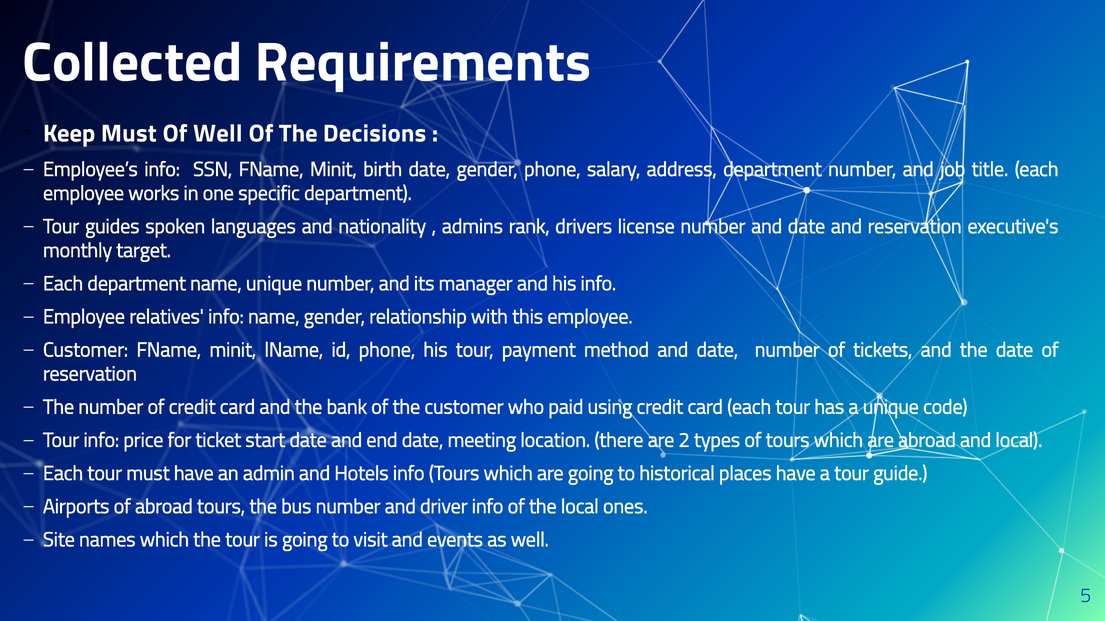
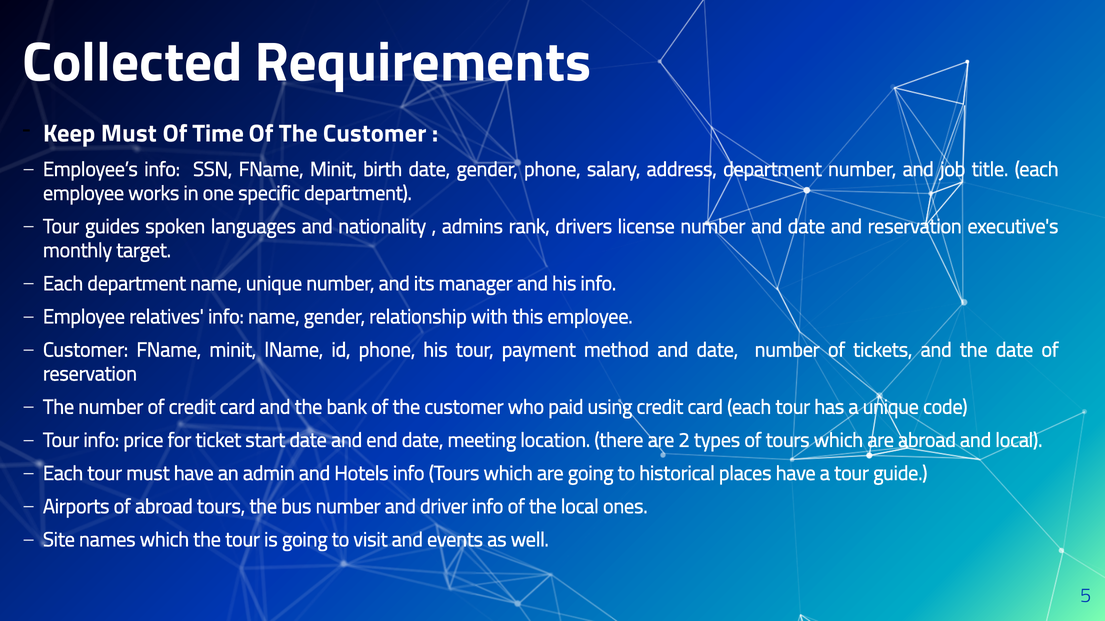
Of Well: Well -> Time (218, 134)
Decisions: Decisions -> Customer (375, 134)
